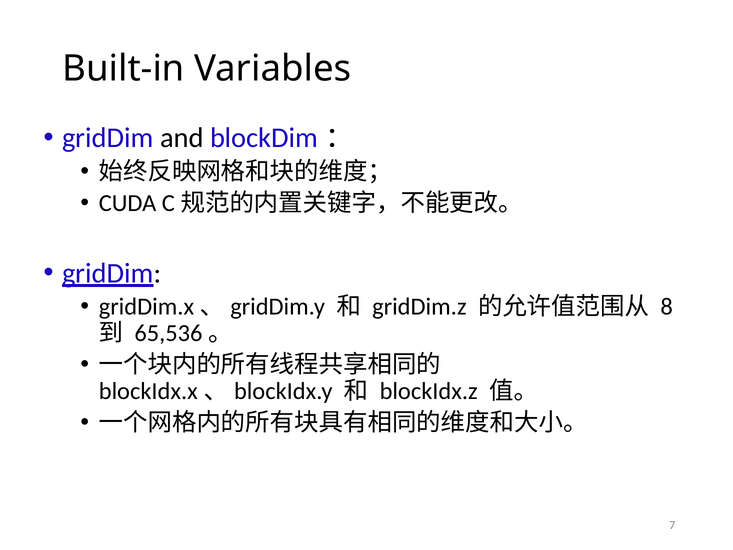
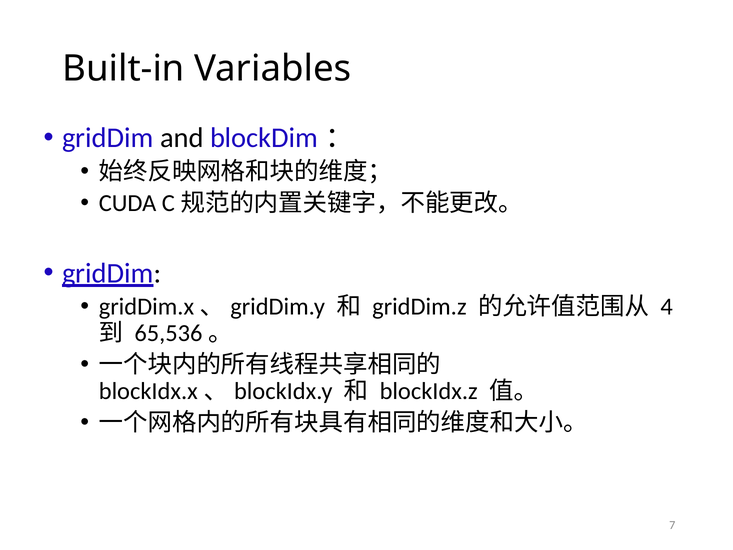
8: 8 -> 4 (667, 307)
